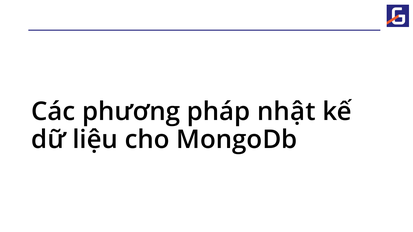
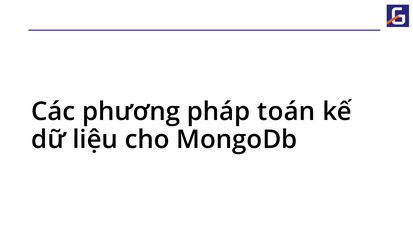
nhật: nhật -> toán (286, 112)
